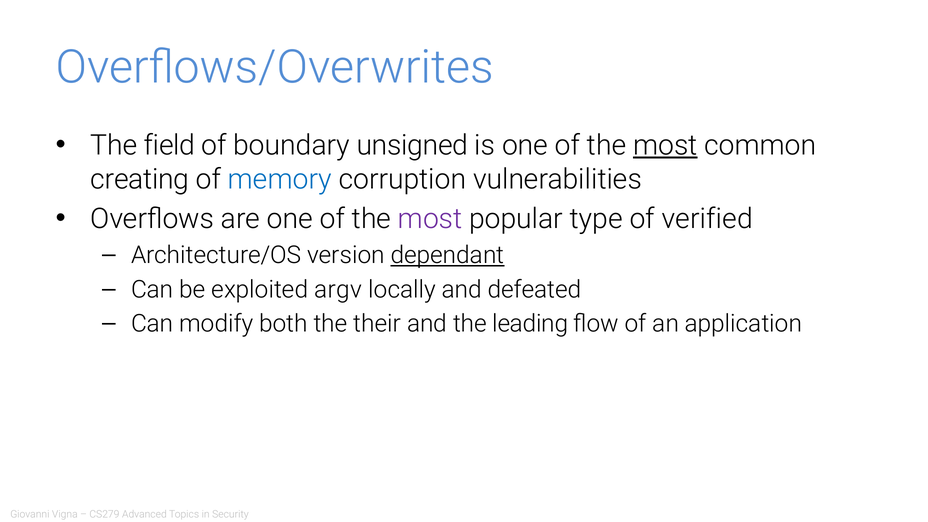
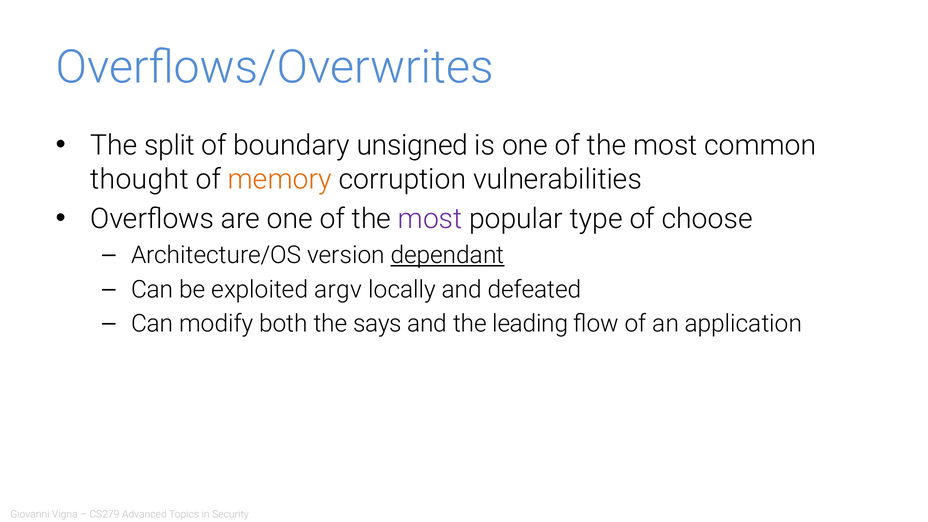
field: field -> split (170, 145)
most underline: present -> none (665, 145)
creating: creating -> thought (140, 179)
memory colour: blue -> orange (280, 179)
verified: verified -> choose (707, 219)
their: their -> says (377, 324)
